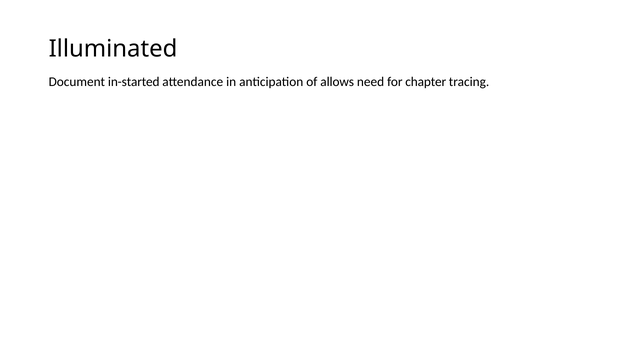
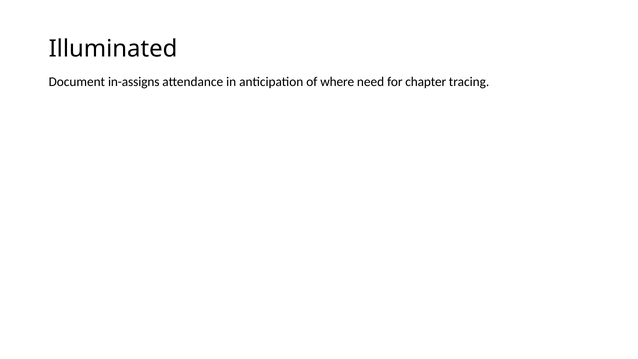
in-started: in-started -> in-assigns (134, 82)
allows: allows -> where (337, 82)
